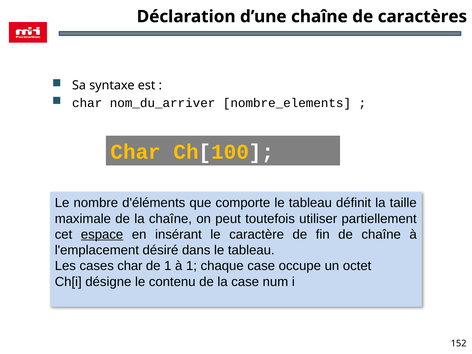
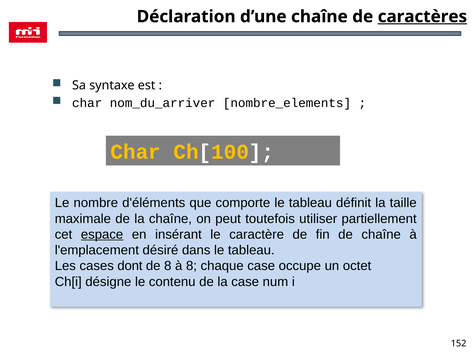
caractères underline: none -> present (422, 17)
cases char: char -> dont (130, 266)
de 1: 1 -> 8 (168, 266)
à 1: 1 -> 8 (192, 266)
